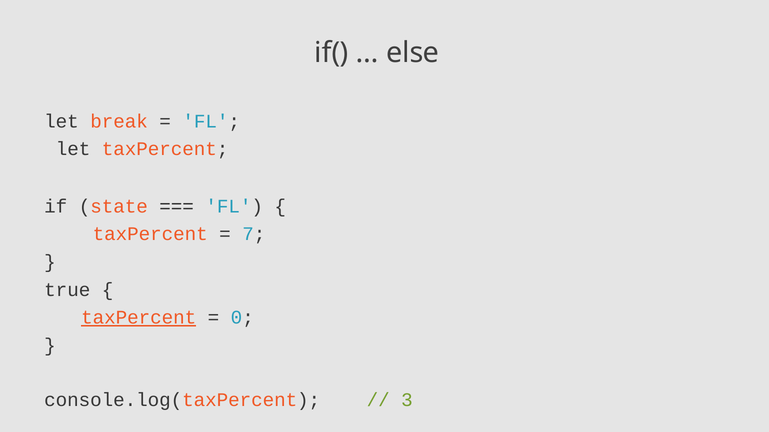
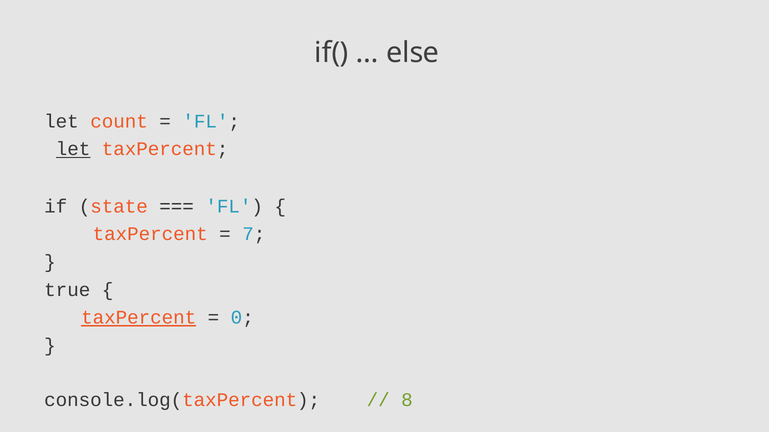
break: break -> count (119, 122)
let underline: none -> present (73, 149)
3: 3 -> 8 (407, 400)
